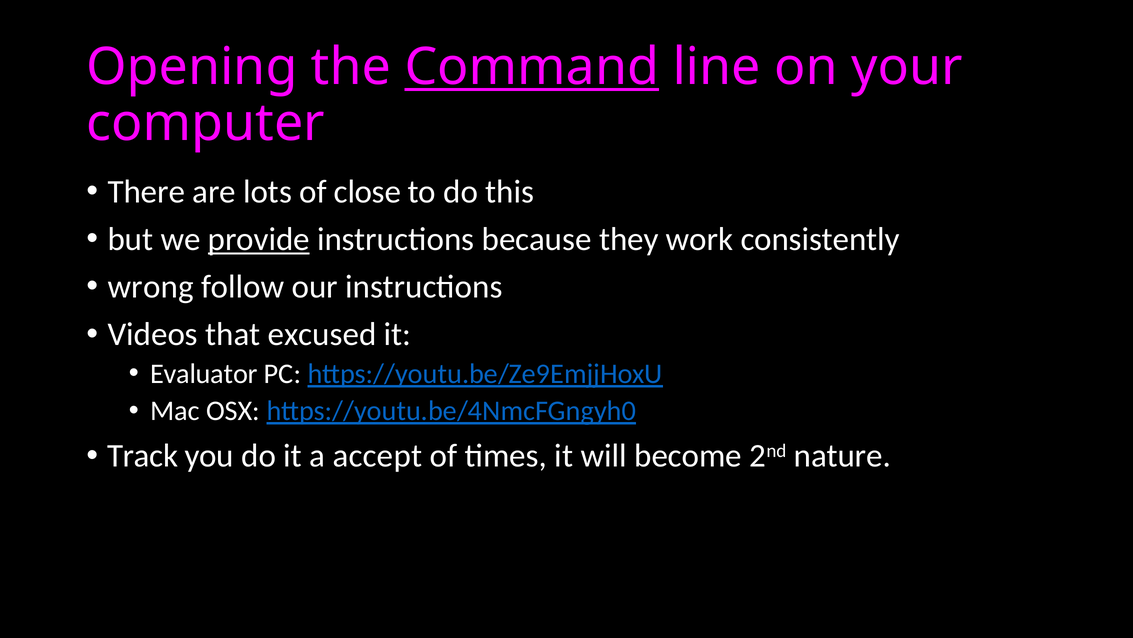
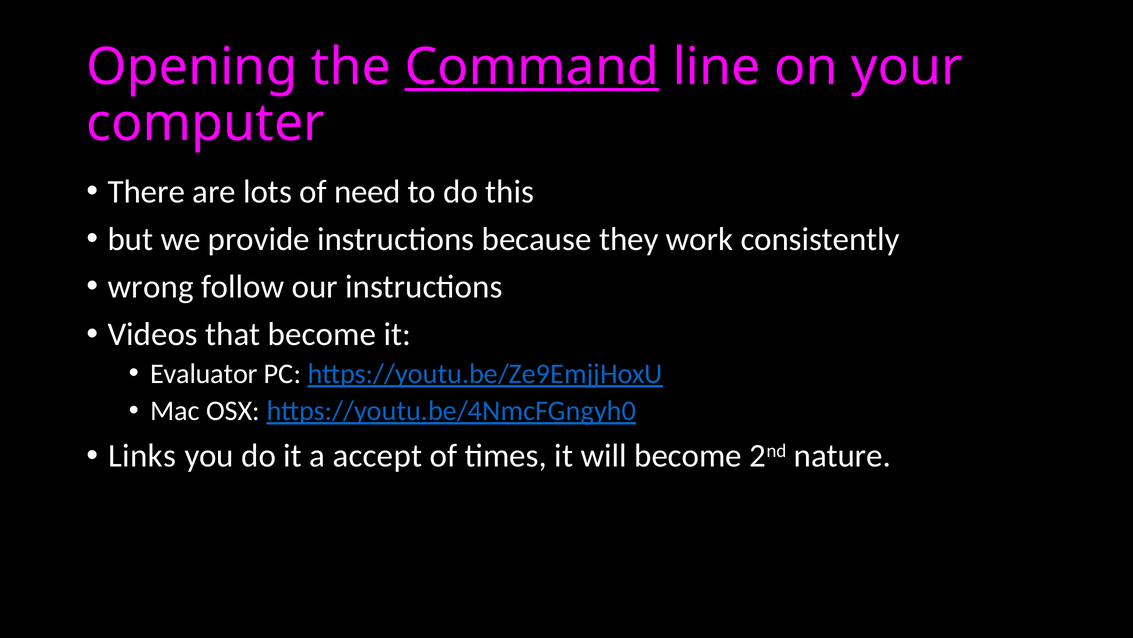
close: close -> need (367, 192)
provide underline: present -> none (259, 239)
that excused: excused -> become (322, 334)
Track: Track -> Links (142, 456)
